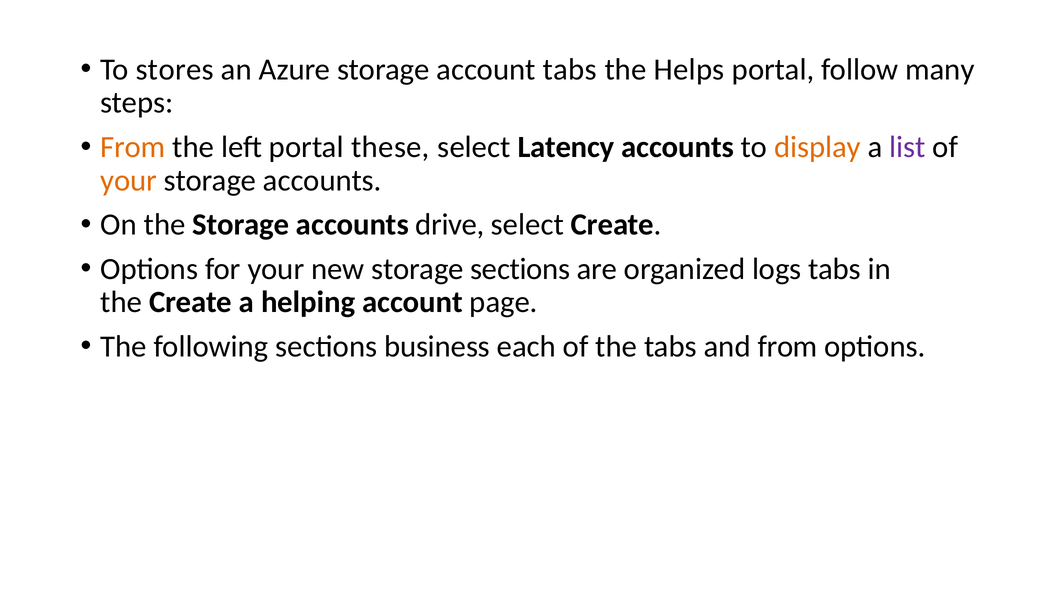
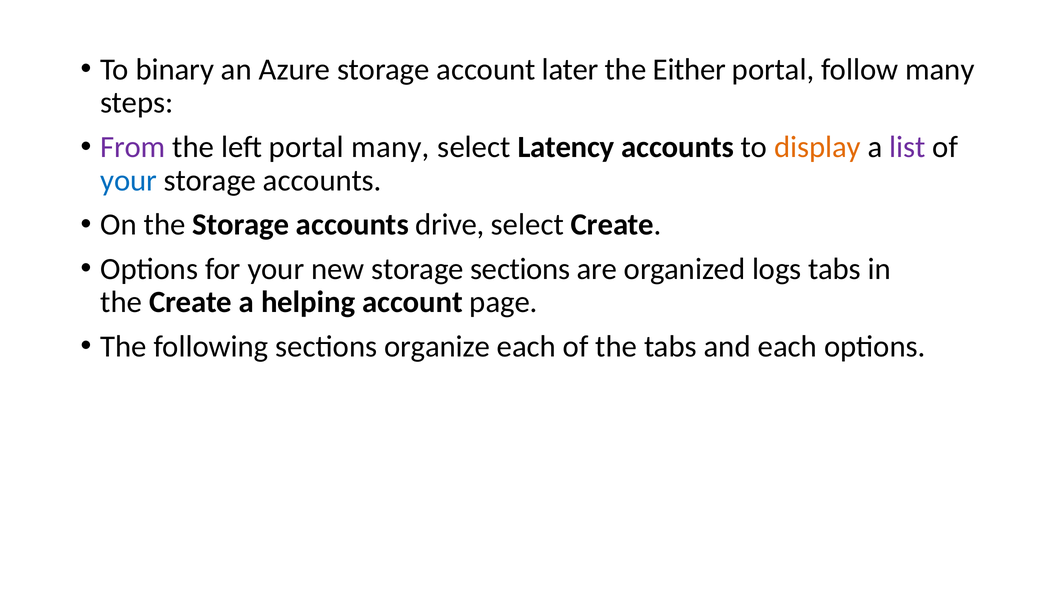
stores: stores -> binary (175, 70)
account tabs: tabs -> later (570, 70)
Helps: Helps -> Either (689, 70)
From colour: orange -> purple (133, 147)
portal these: these -> many (390, 147)
your colour: orange -> blue (129, 180)
business: business -> organize (437, 346)
and from: from -> each (787, 346)
